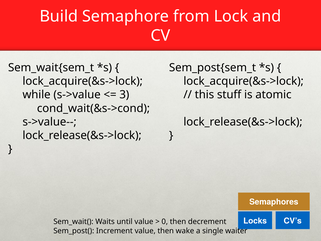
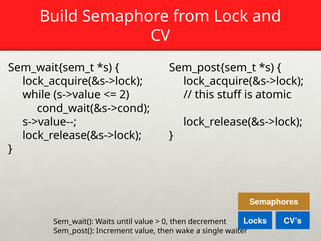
3: 3 -> 2 (124, 95)
